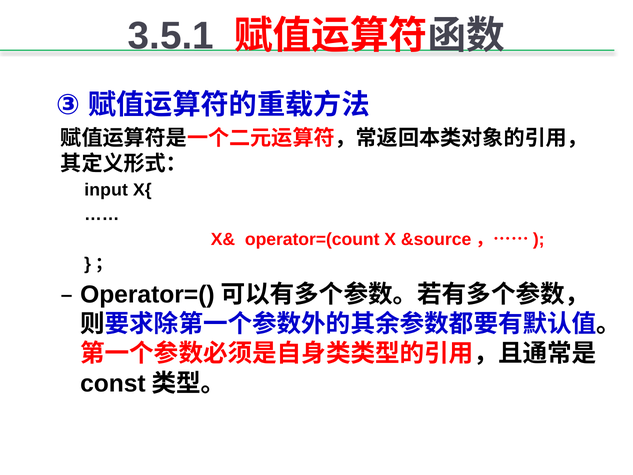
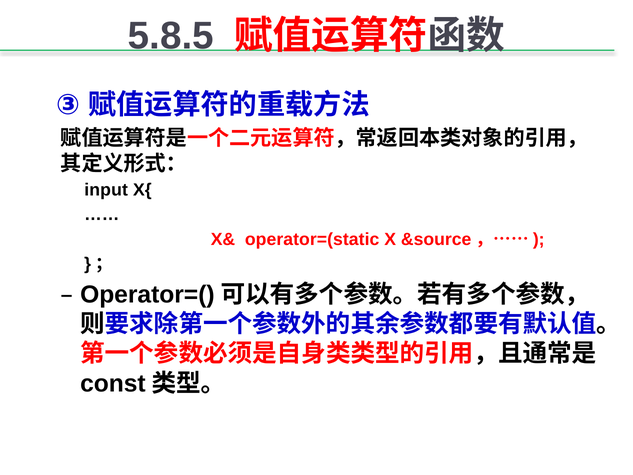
3.5.1: 3.5.1 -> 5.8.5 (171, 36)
operator=(count: operator=(count -> operator=(static (312, 239)
